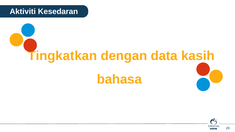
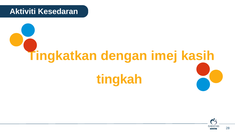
data: data -> imej (164, 56)
bahasa: bahasa -> tingkah (119, 79)
